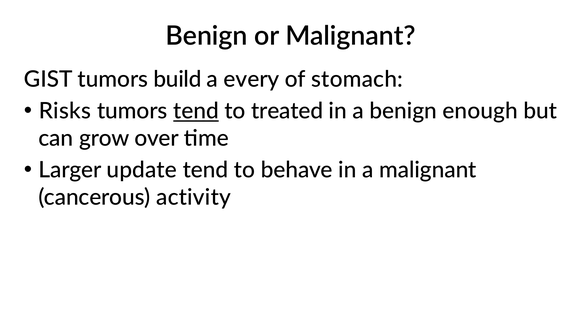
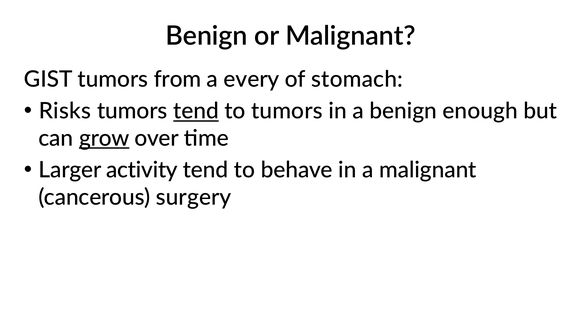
build: build -> from (177, 79)
to treated: treated -> tumors (287, 111)
grow underline: none -> present (104, 138)
update: update -> activity (142, 170)
activity: activity -> surgery (194, 197)
